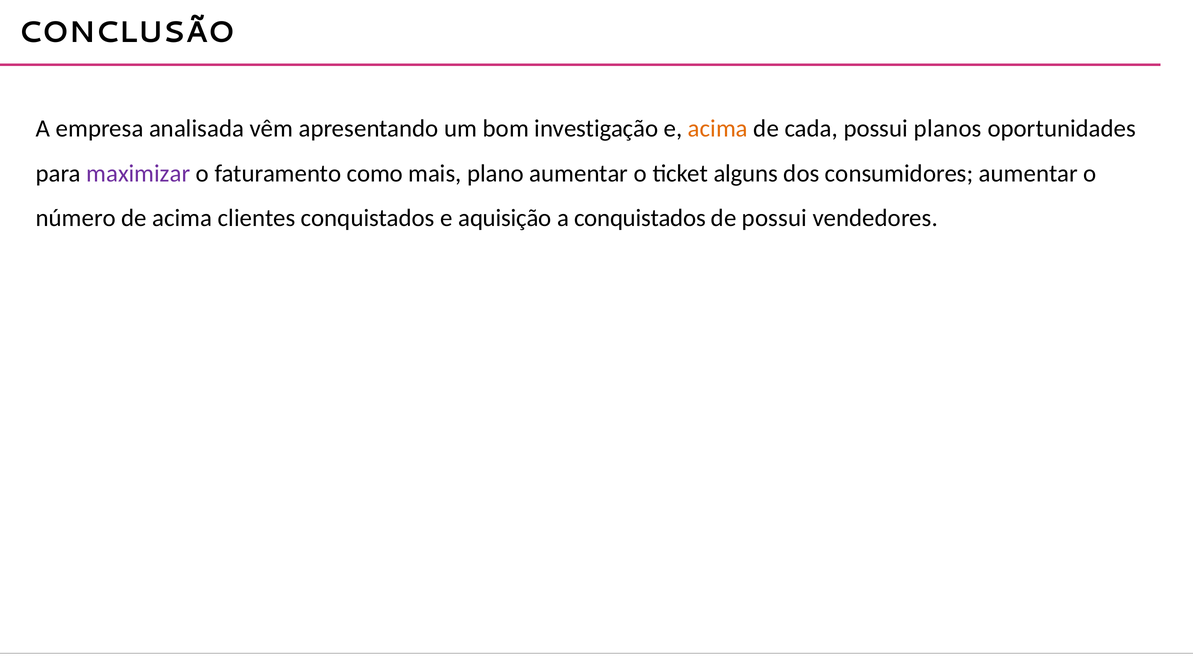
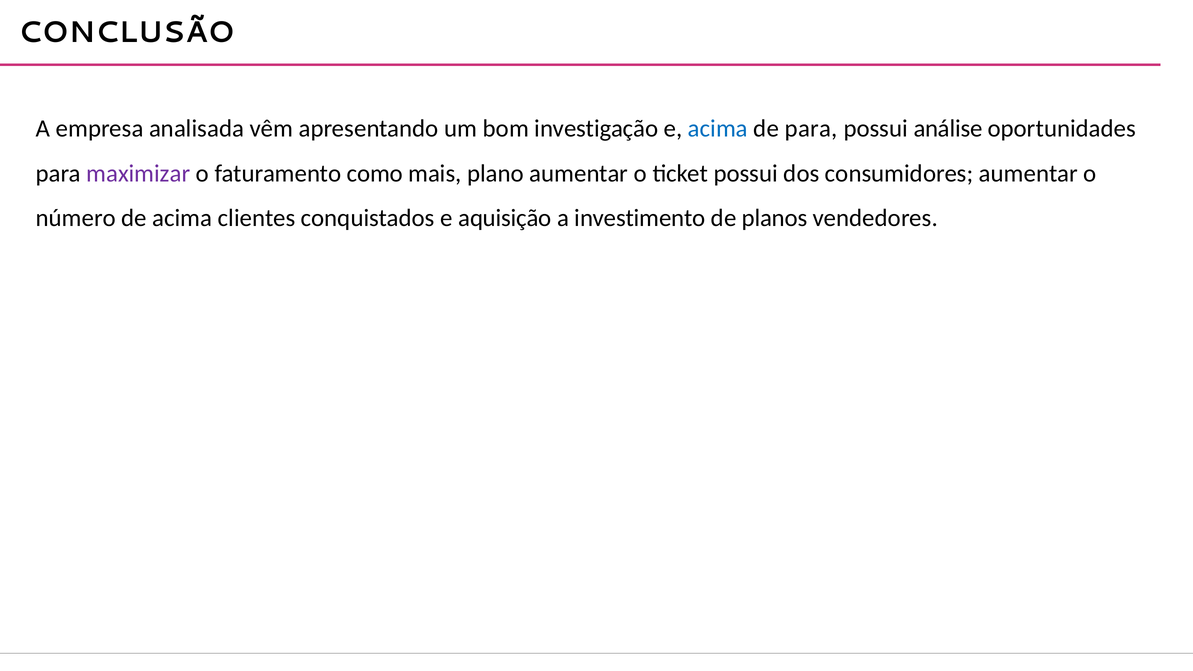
acima colour: orange -> blue (718, 129)
de cada: cada -> para (811, 129)
planos: planos -> análise (948, 129)
ticket alguns: alguns -> possui (746, 174)
a conquistados: conquistados -> investimento (640, 218)
de possui: possui -> planos (775, 218)
